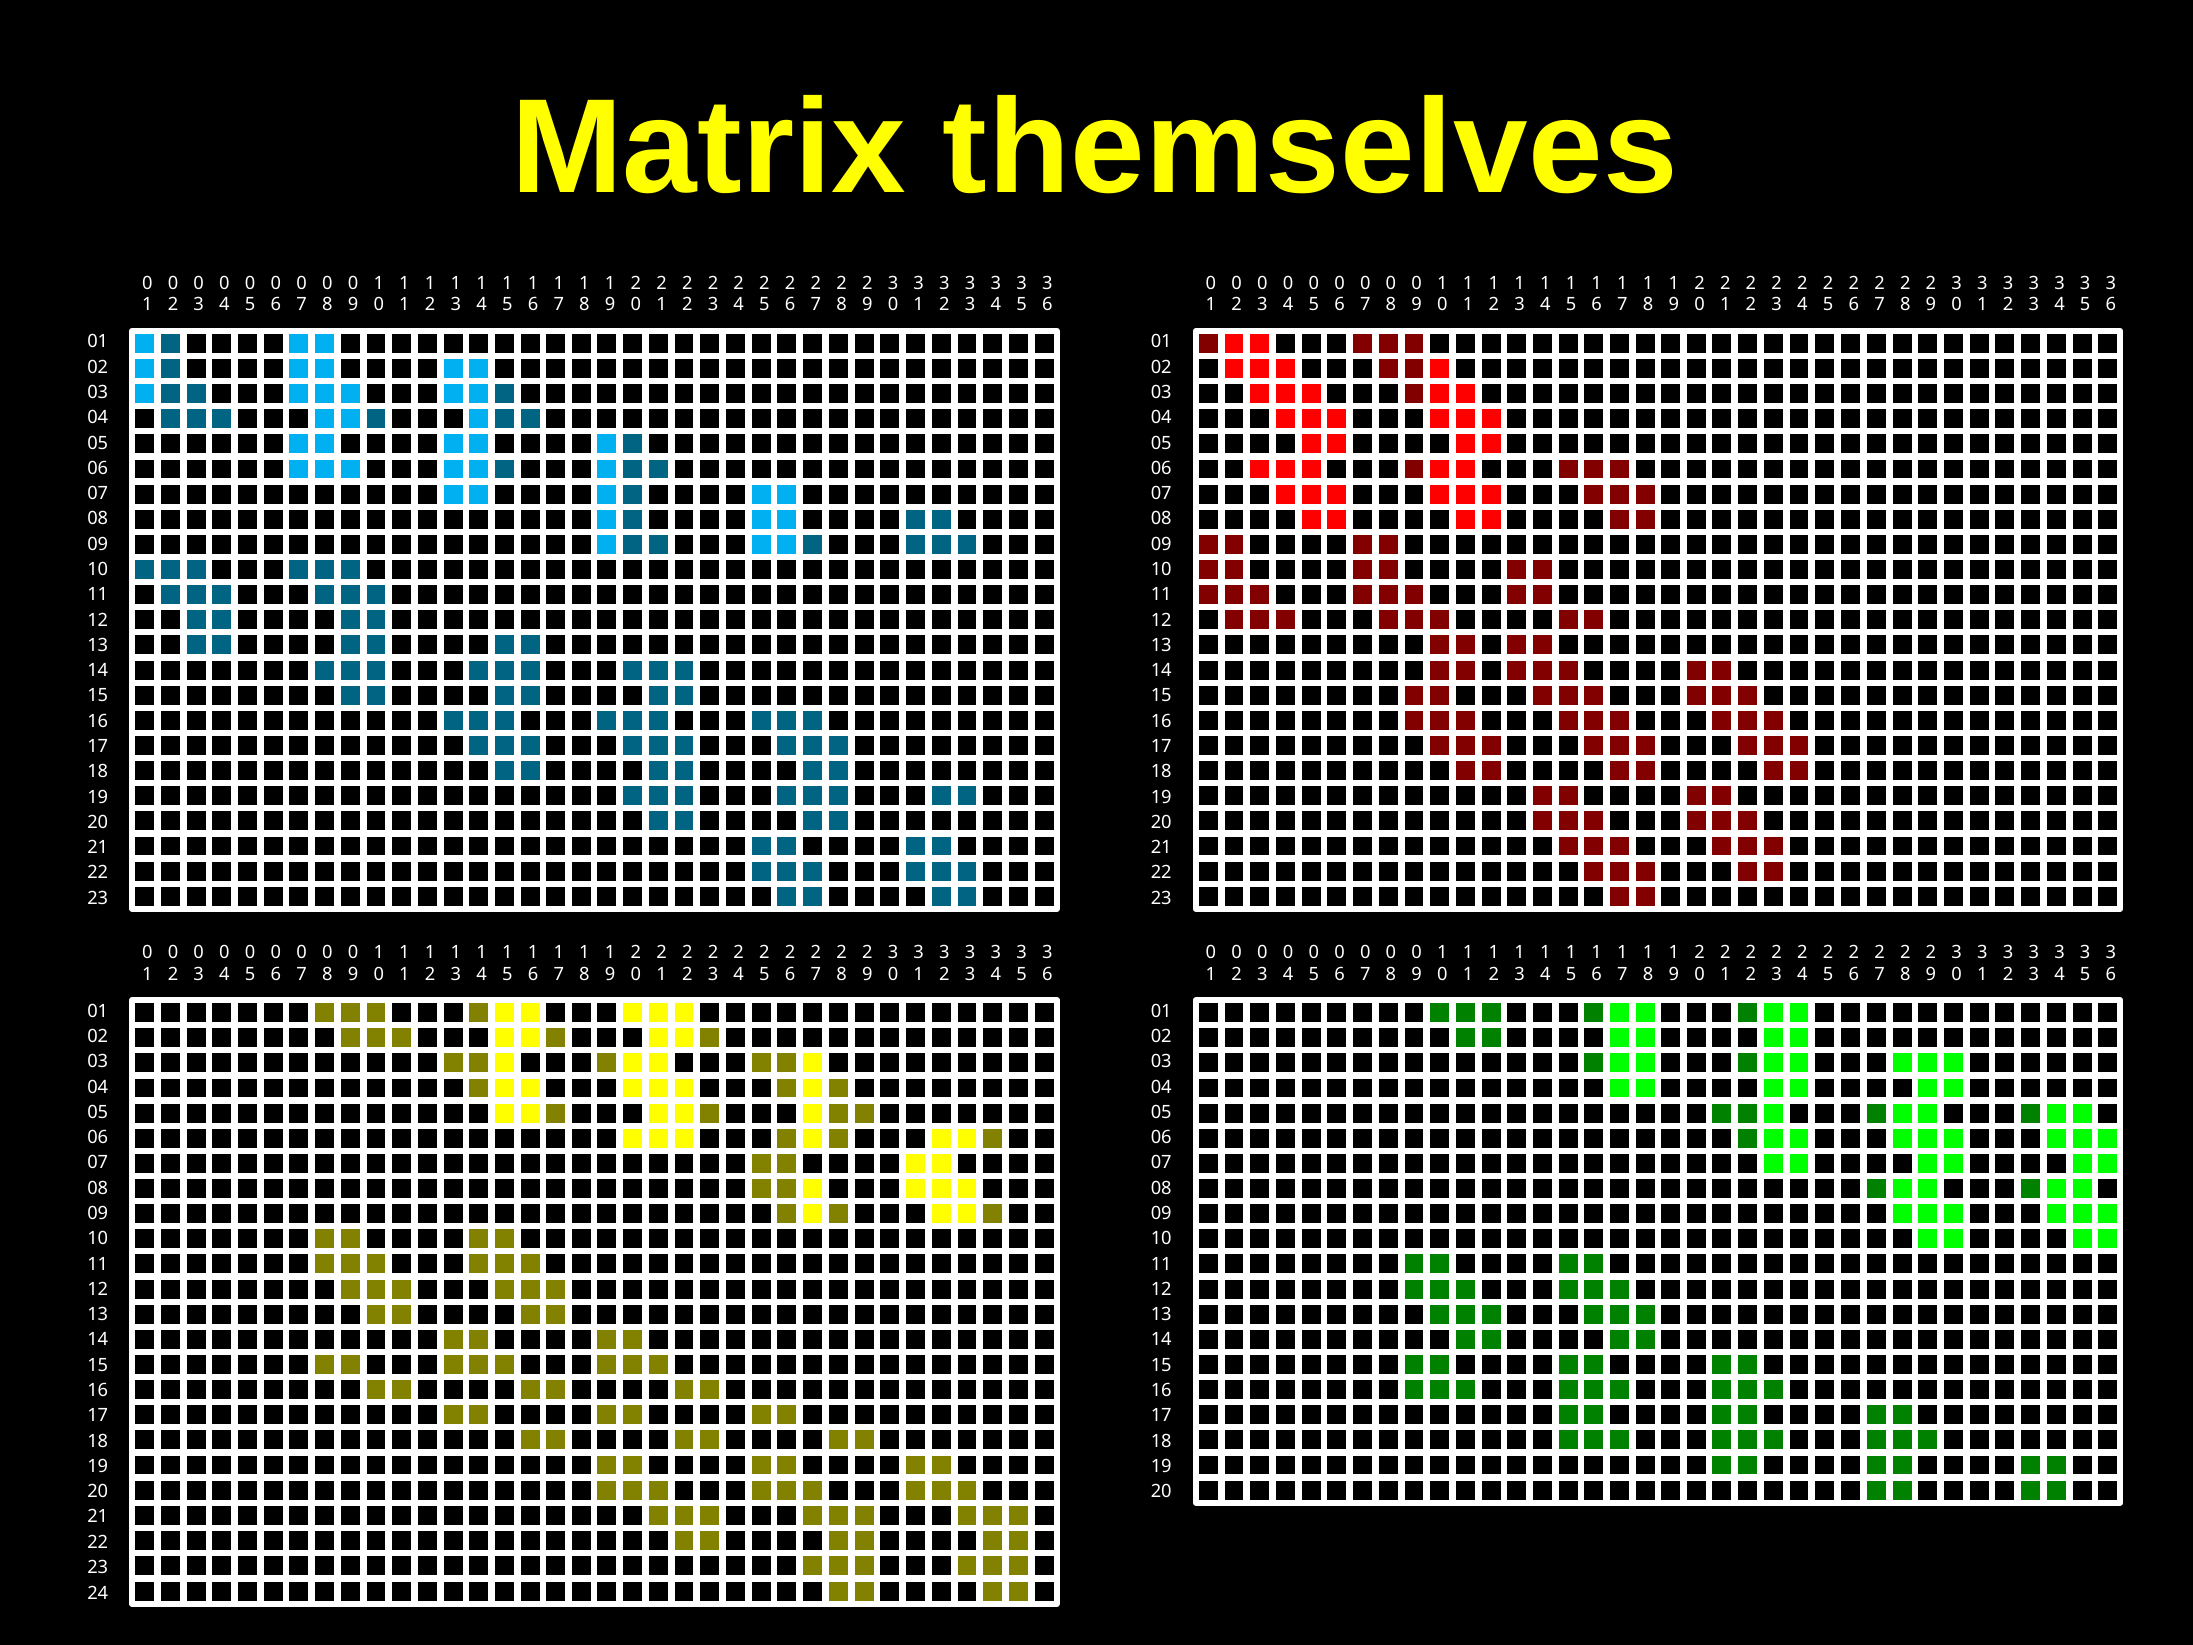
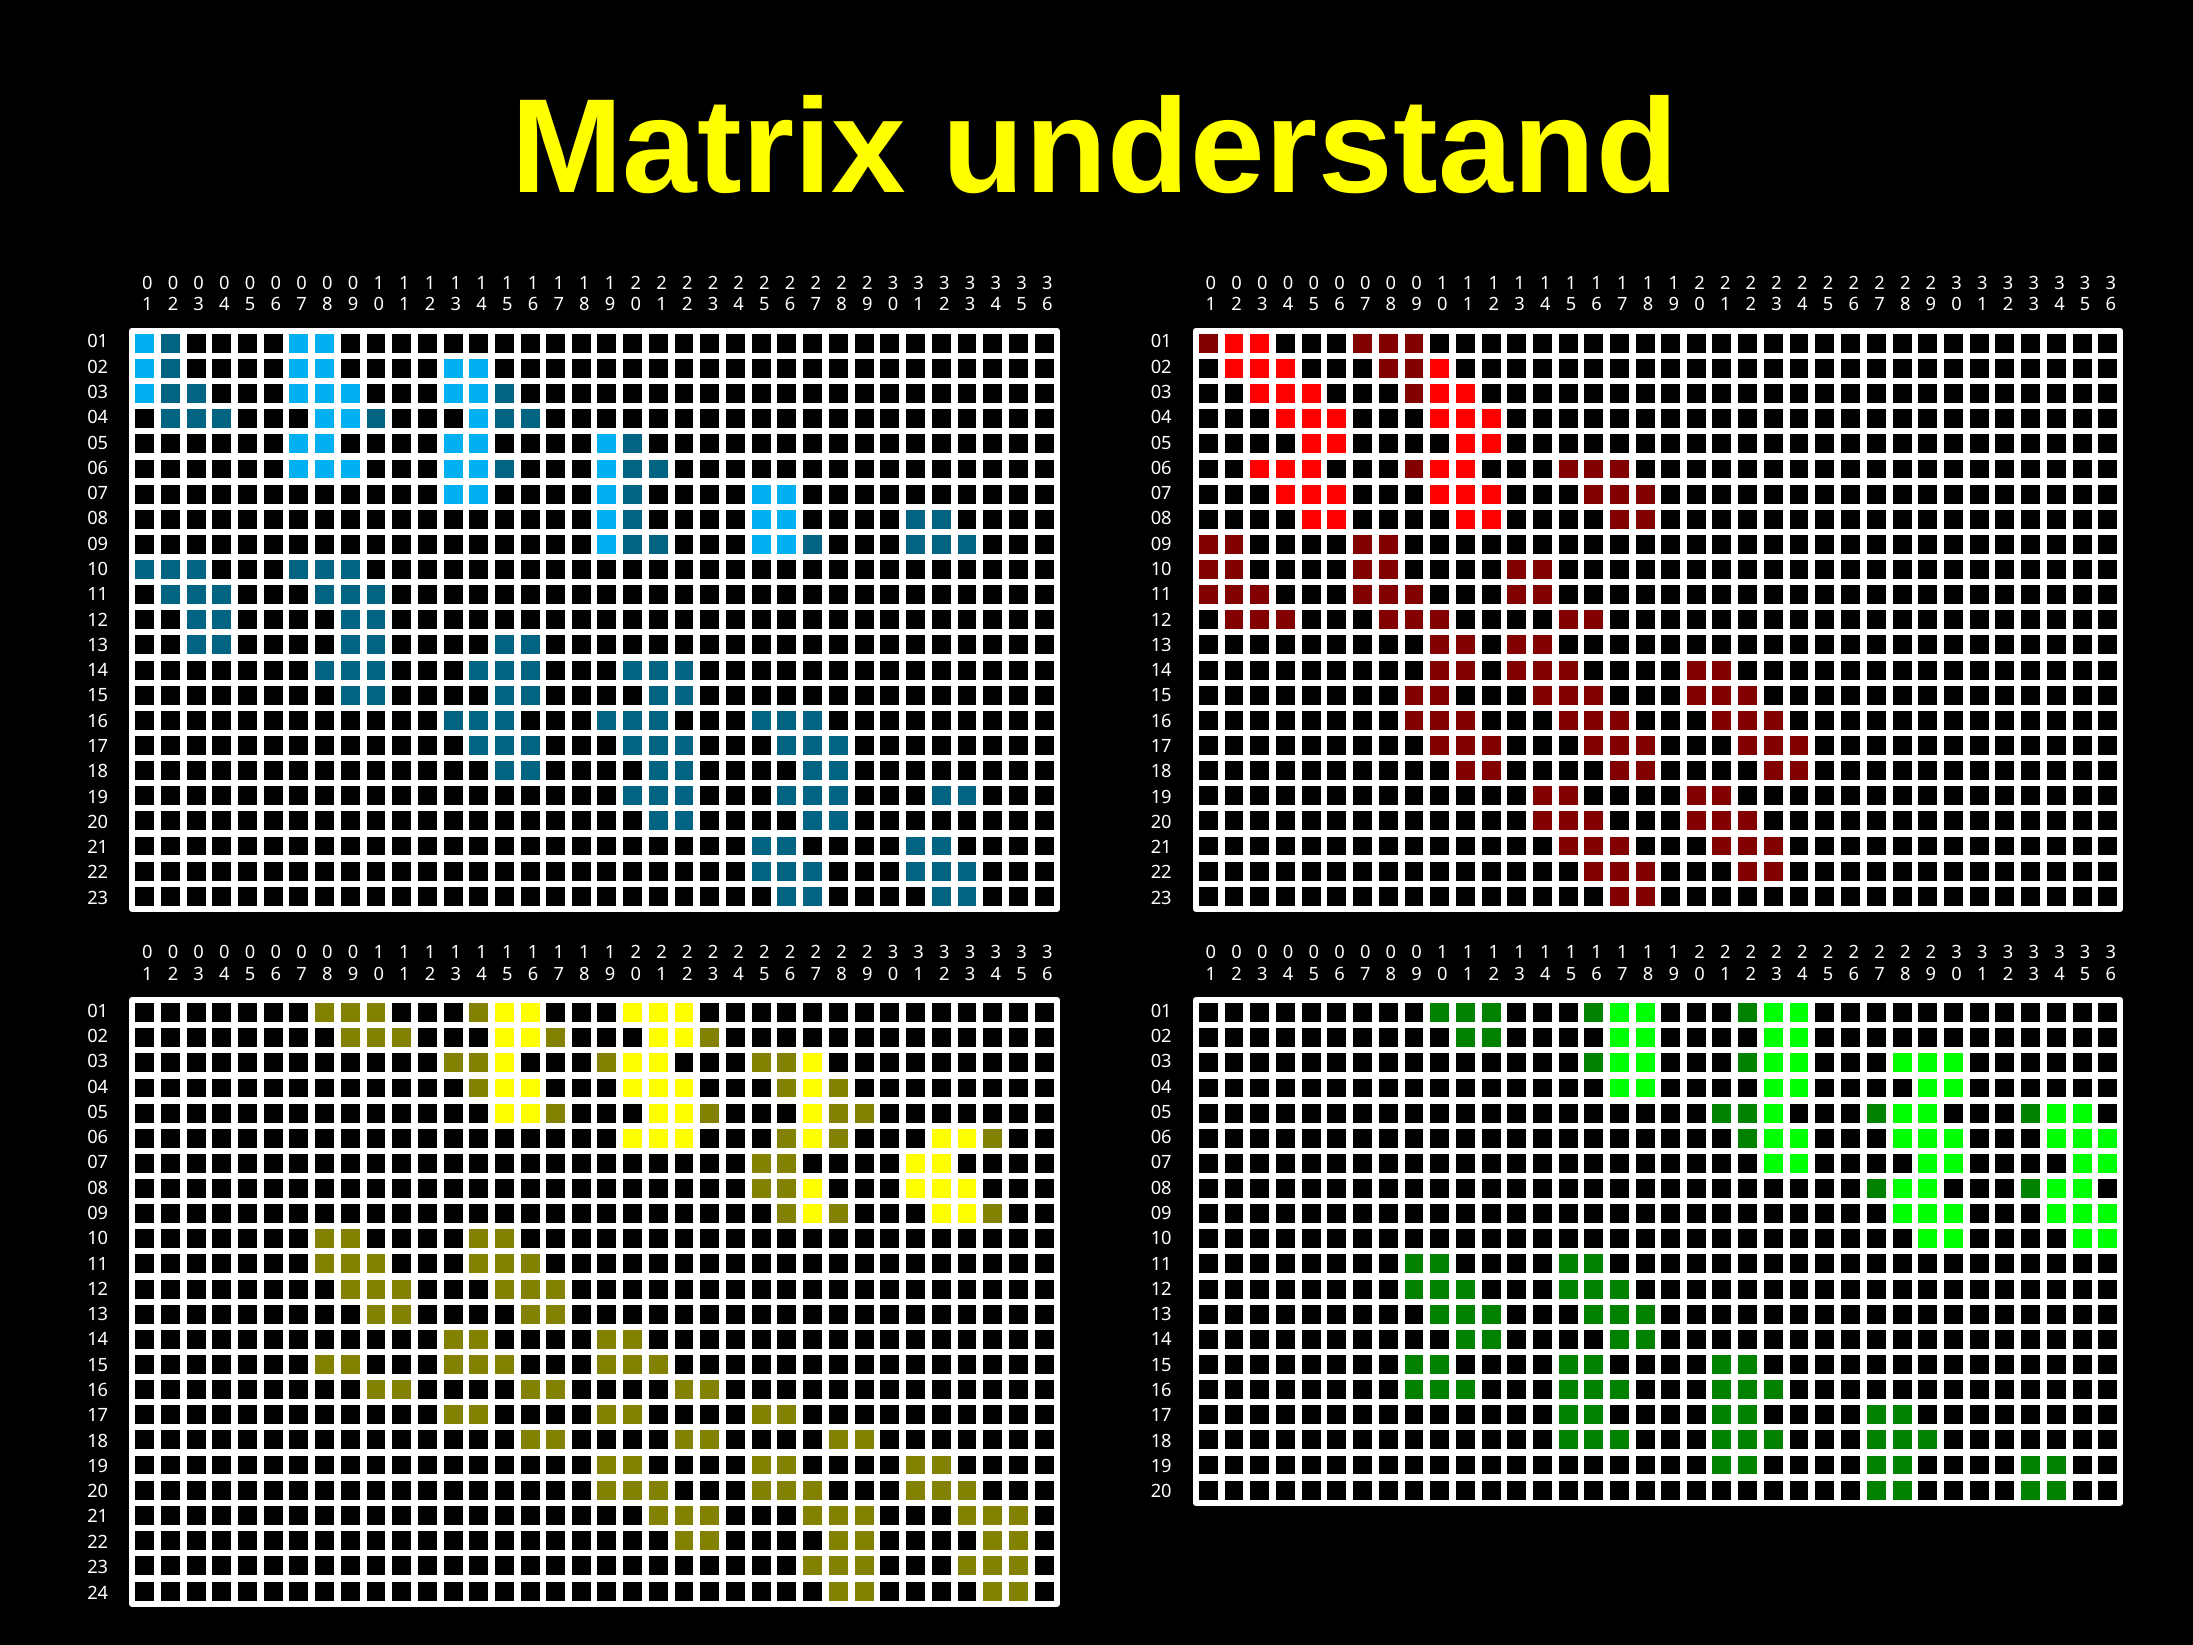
themselves: themselves -> understand (1311, 148)
